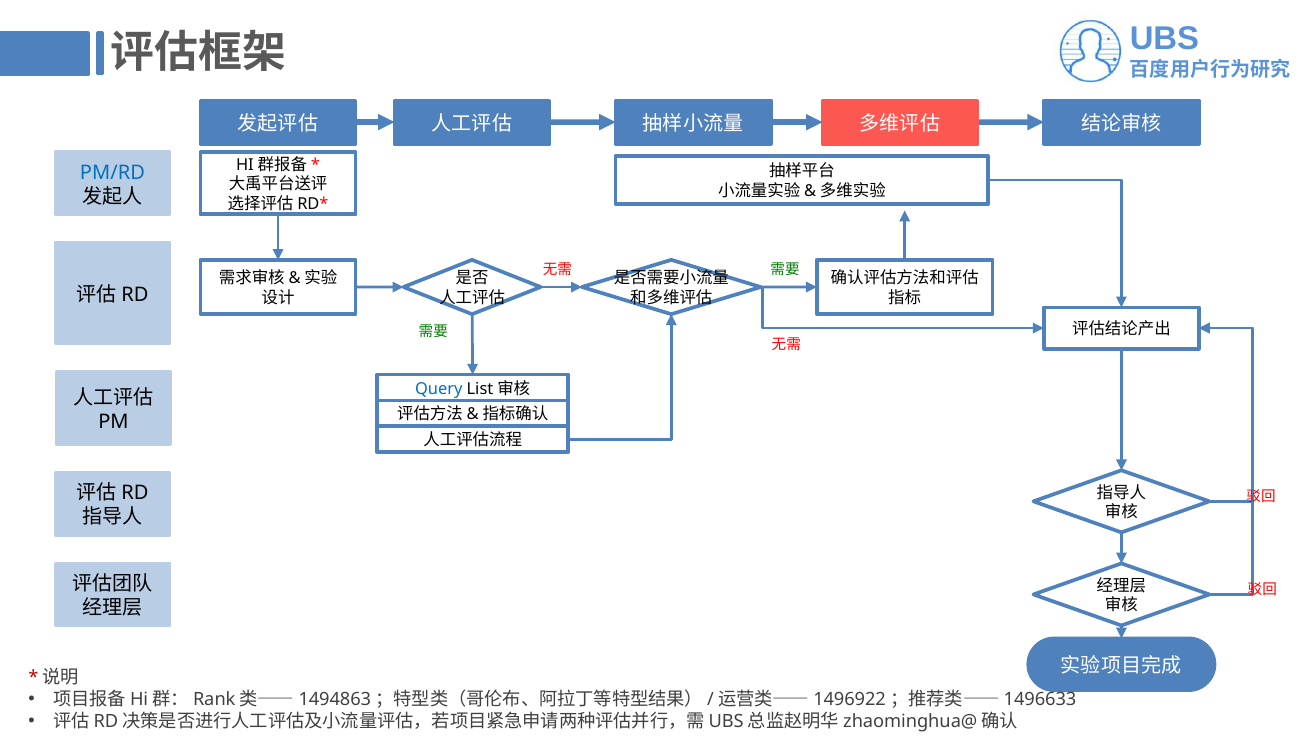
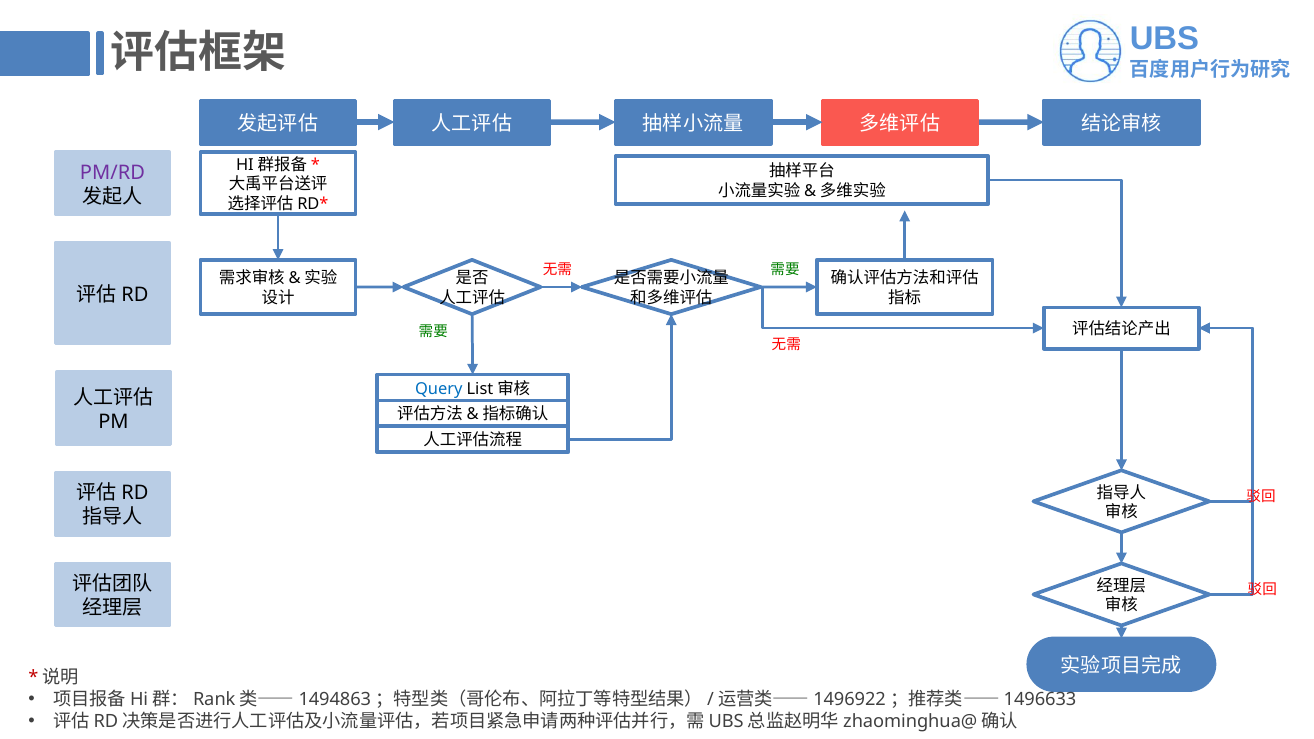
PM/RD colour: blue -> purple (112, 173)
